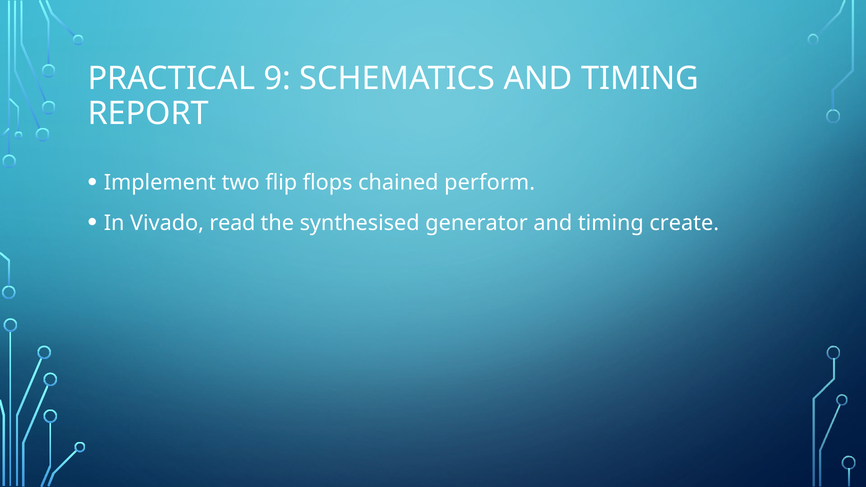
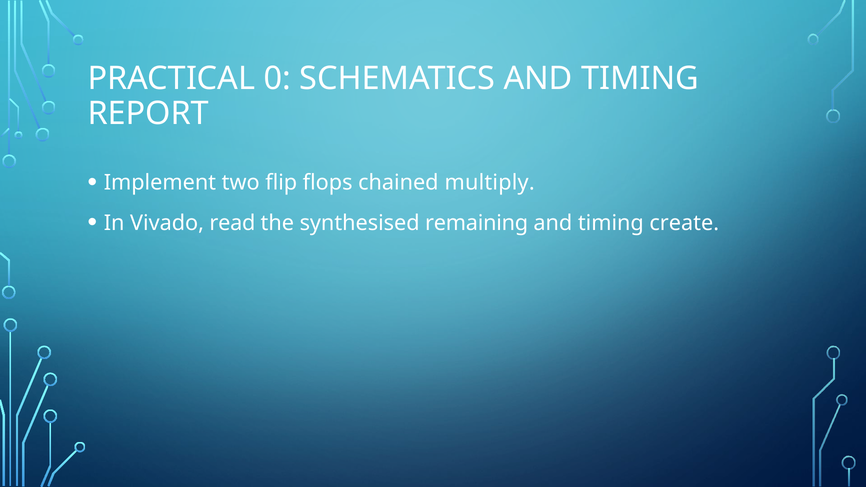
9: 9 -> 0 (277, 79)
perform: perform -> multiply (490, 183)
generator: generator -> remaining (477, 223)
